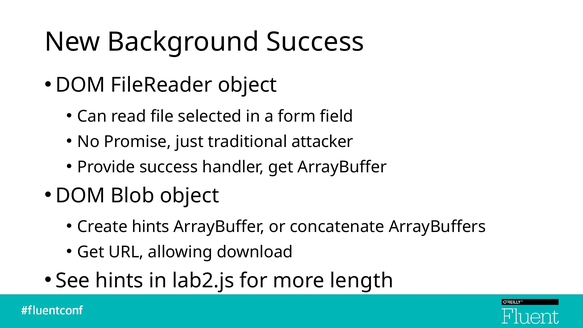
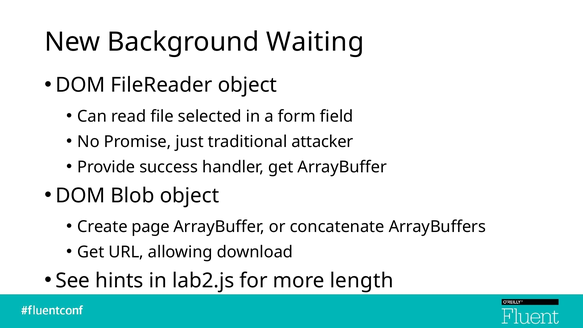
Background Success: Success -> Waiting (315, 42)
Create hints: hints -> page (151, 227)
